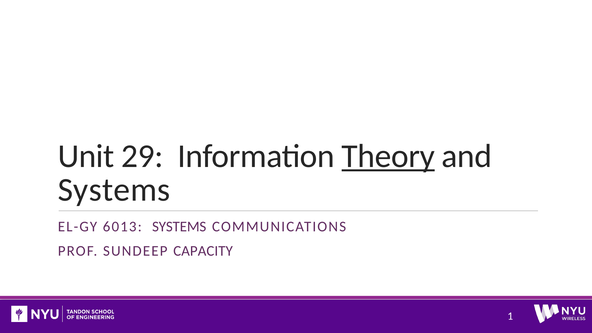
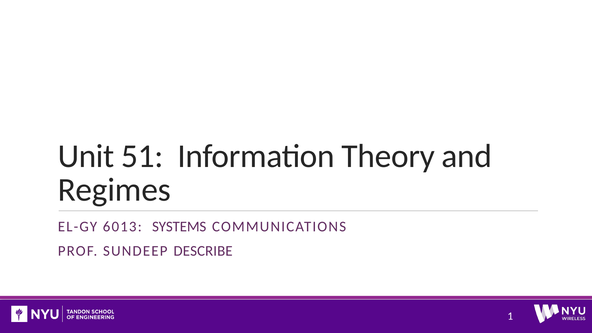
29: 29 -> 51 (142, 156)
Theory underline: present -> none (388, 156)
Systems: Systems -> Regimes (114, 190)
CAPACITY: CAPACITY -> DESCRIBE (203, 251)
